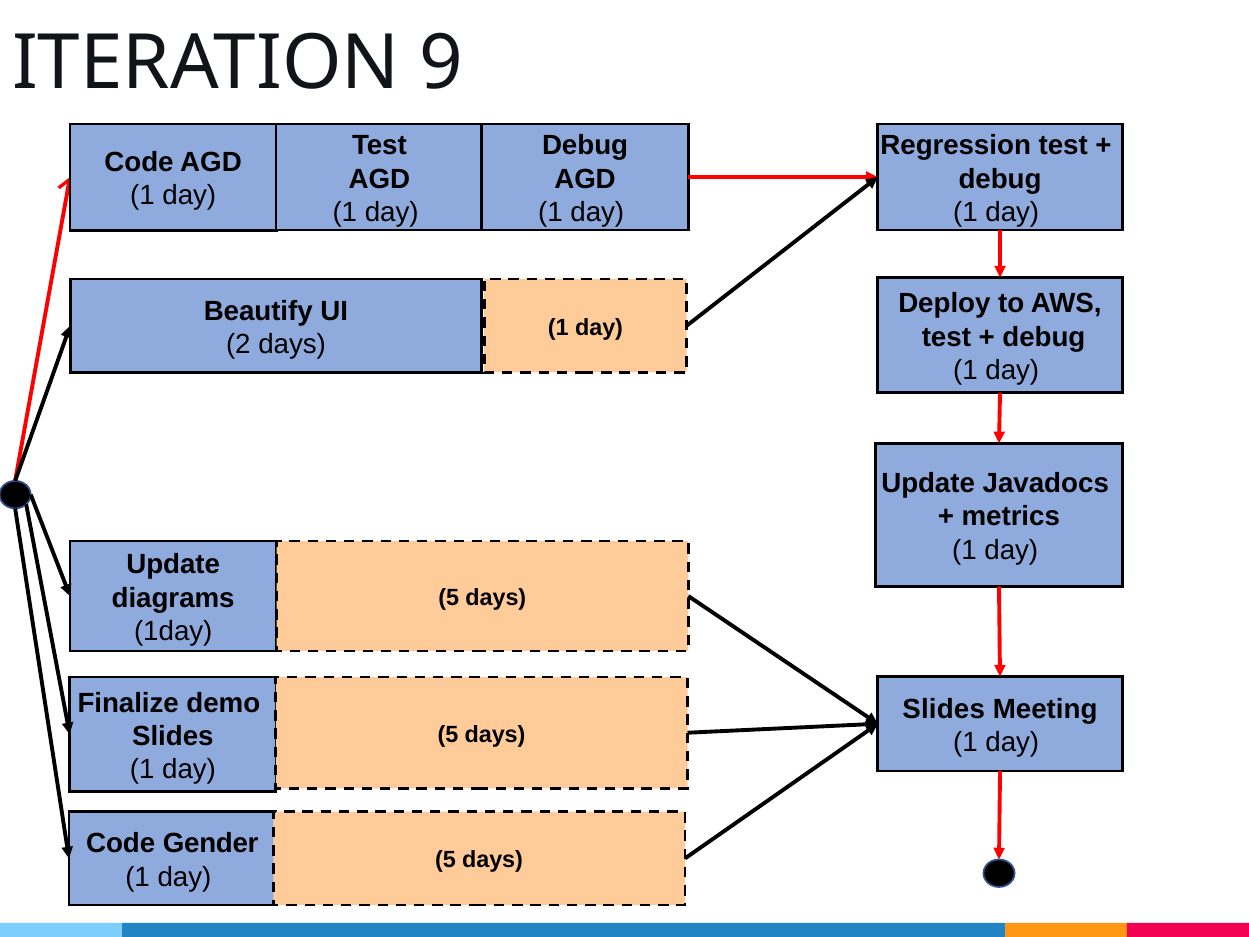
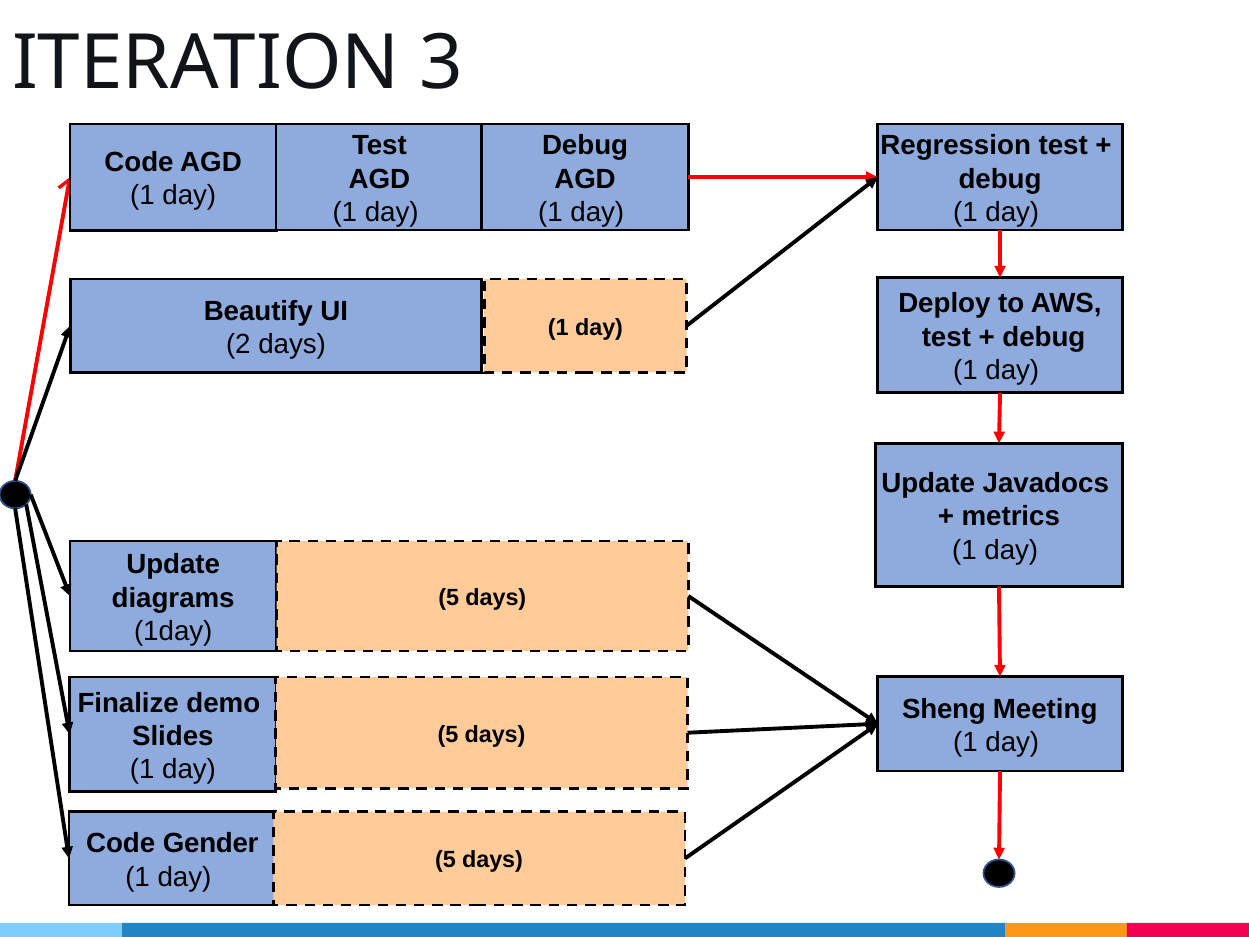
9: 9 -> 3 (441, 63)
Slides: Slides -> Sheng (944, 709)
